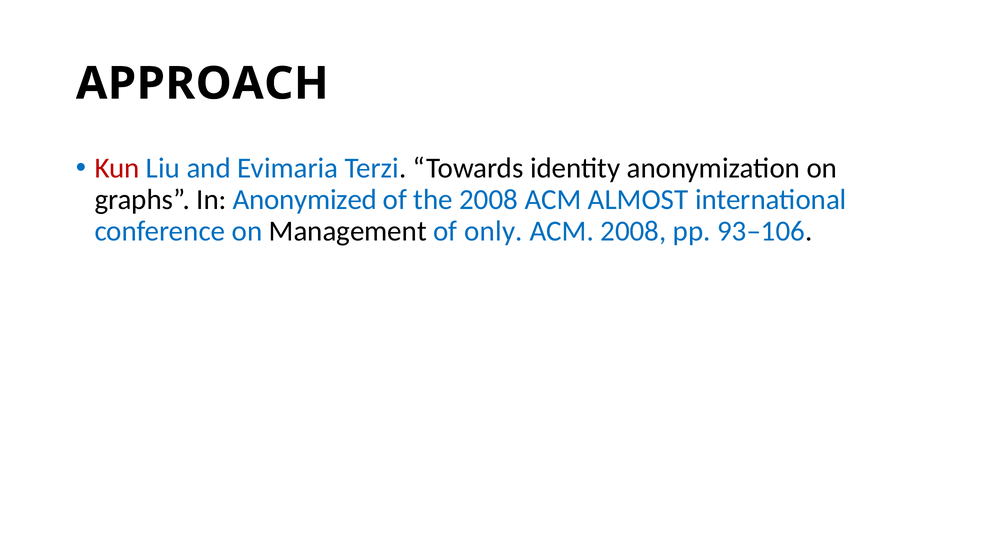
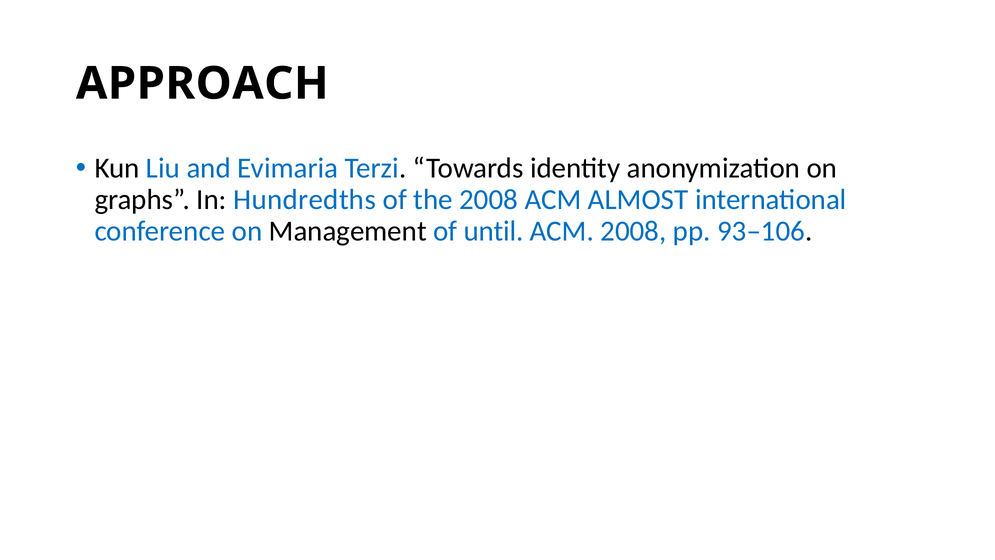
Kun colour: red -> black (117, 168)
Anonymized: Anonymized -> Hundredths (305, 200)
only: only -> until (494, 231)
